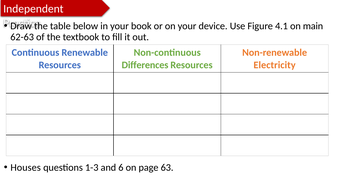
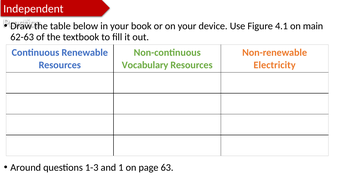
Differences: Differences -> Vocabulary (145, 65)
Houses: Houses -> Around (26, 167)
6: 6 -> 1 (121, 167)
